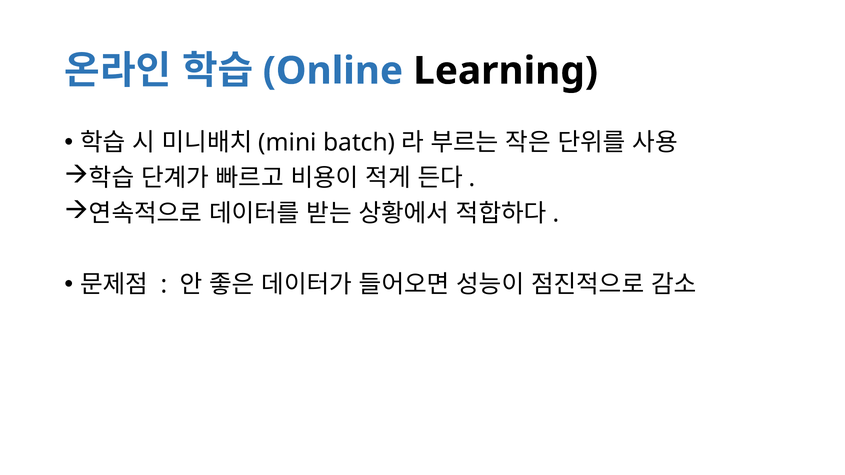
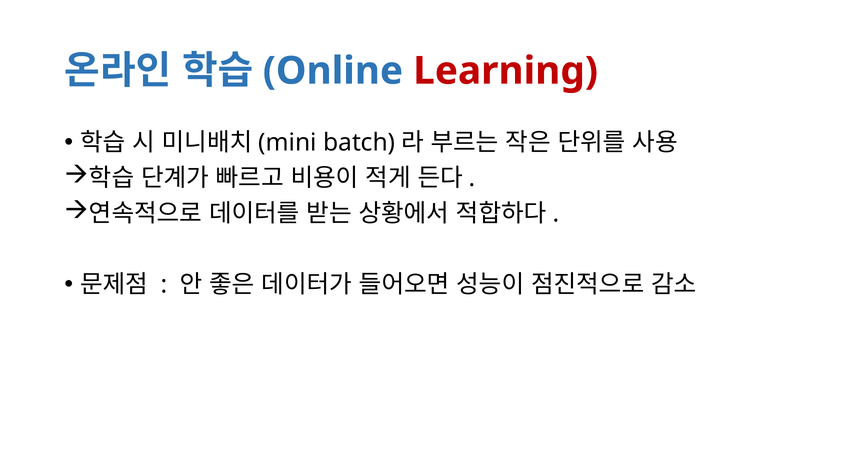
Learning colour: black -> red (506, 71)
